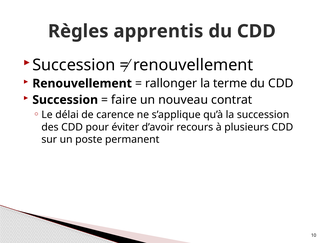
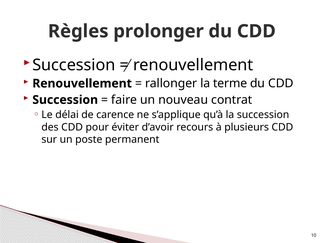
apprentis: apprentis -> prolonger (159, 31)
